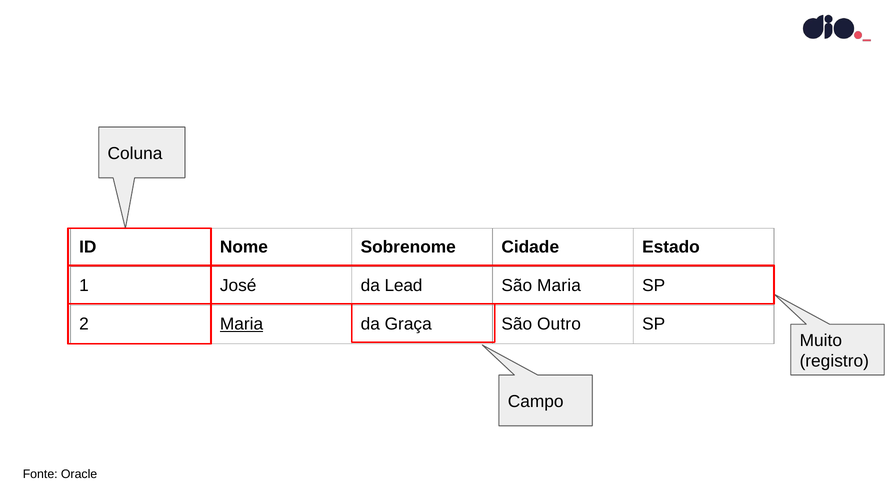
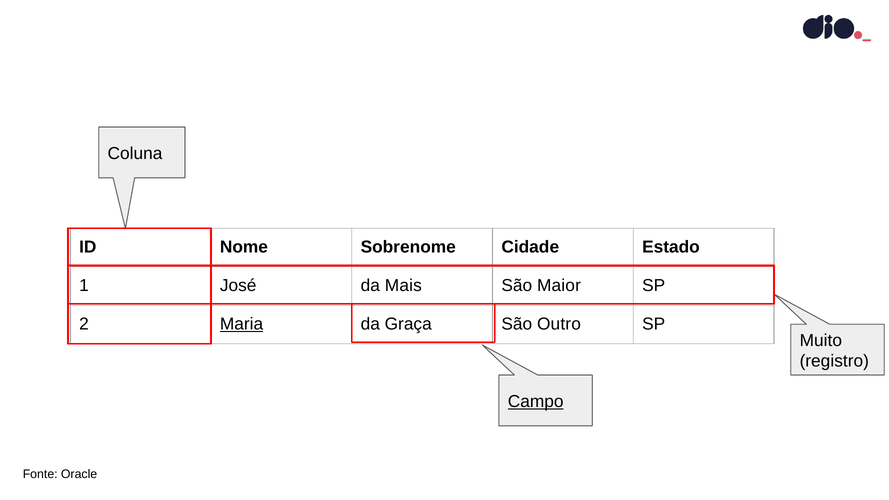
Lead: Lead -> Mais (403, 286)
São Maria: Maria -> Maior (559, 286)
Campo underline: none -> present (536, 402)
